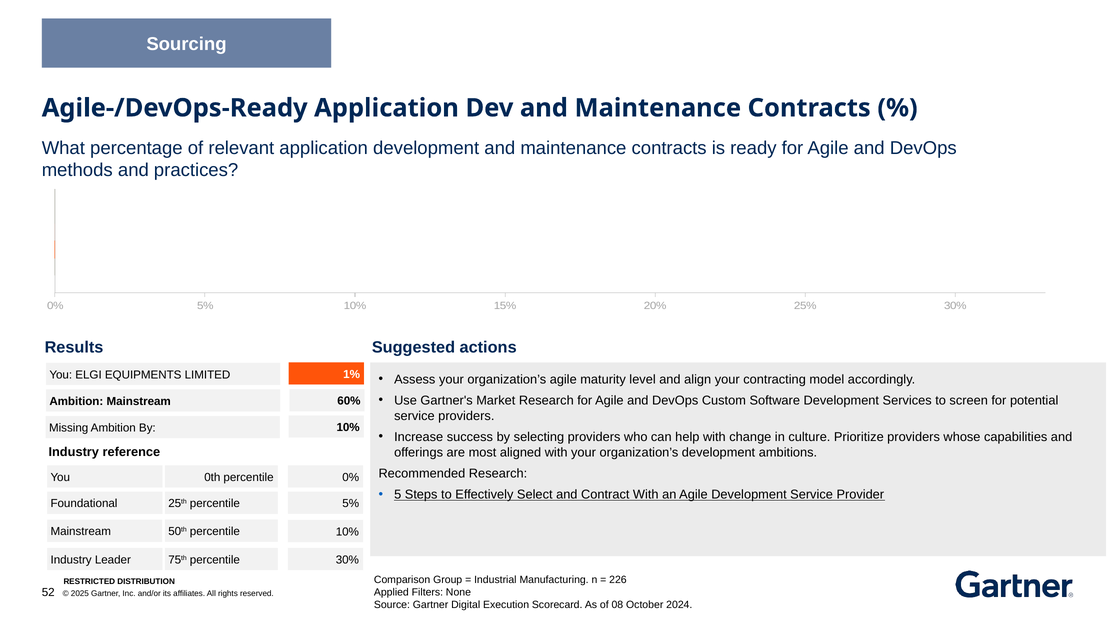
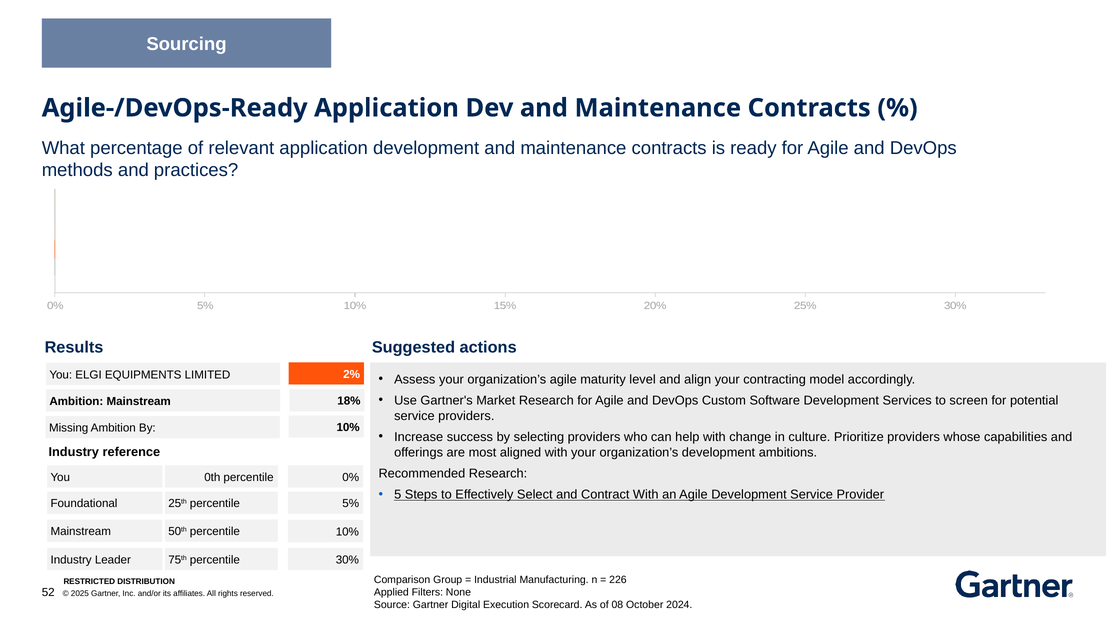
1%: 1% -> 2% (352, 374)
60%: 60% -> 18% (349, 401)
